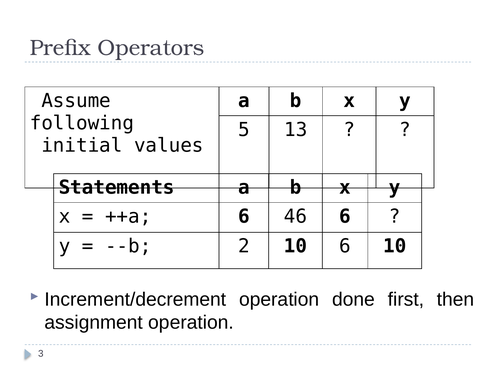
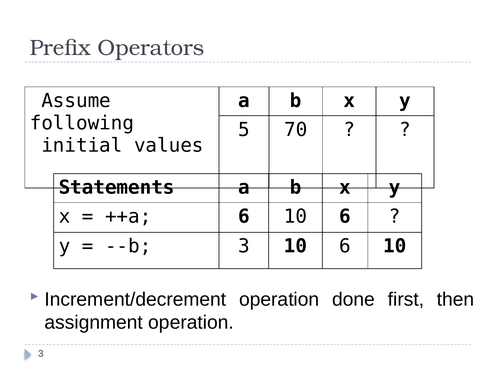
13: 13 -> 70 (296, 130)
++a 6 46: 46 -> 10 (296, 216)
--b 2: 2 -> 3 (244, 246)
